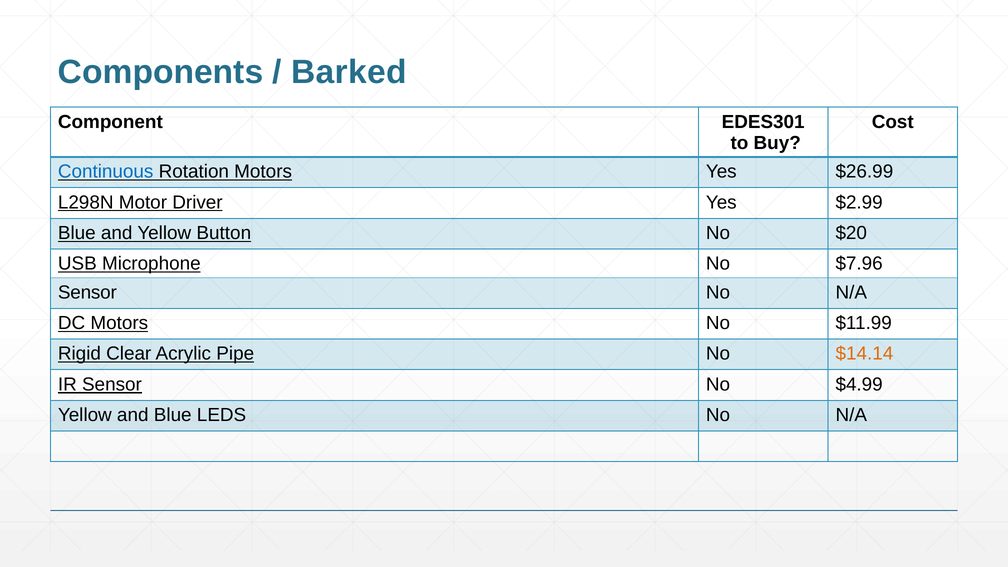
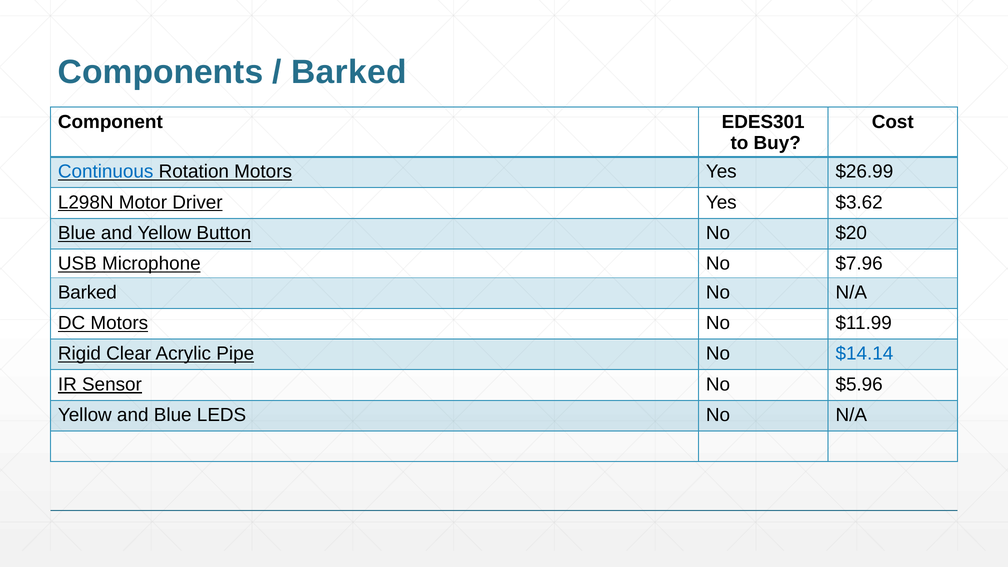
$2.99: $2.99 -> $3.62 (859, 202)
Sensor: Sensor -> Barked (87, 292)
$14.14 colour: orange -> blue (864, 354)
$4.99: $4.99 -> $5.96 (859, 384)
